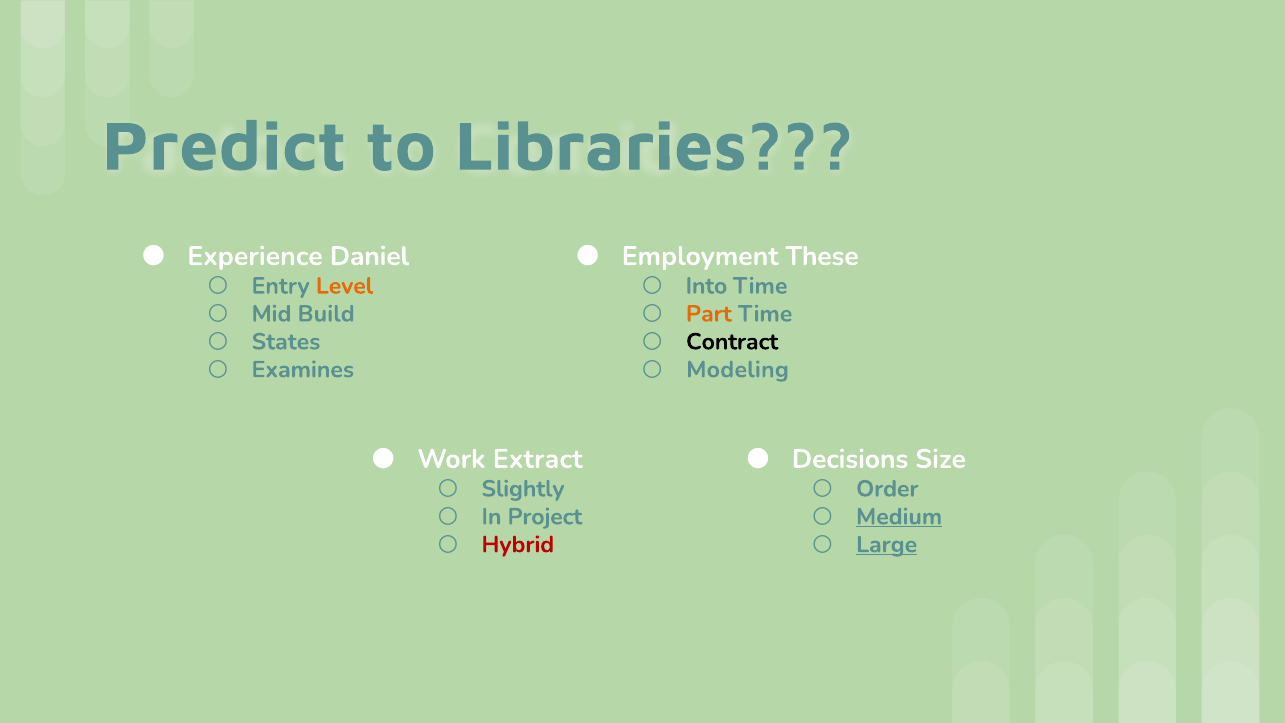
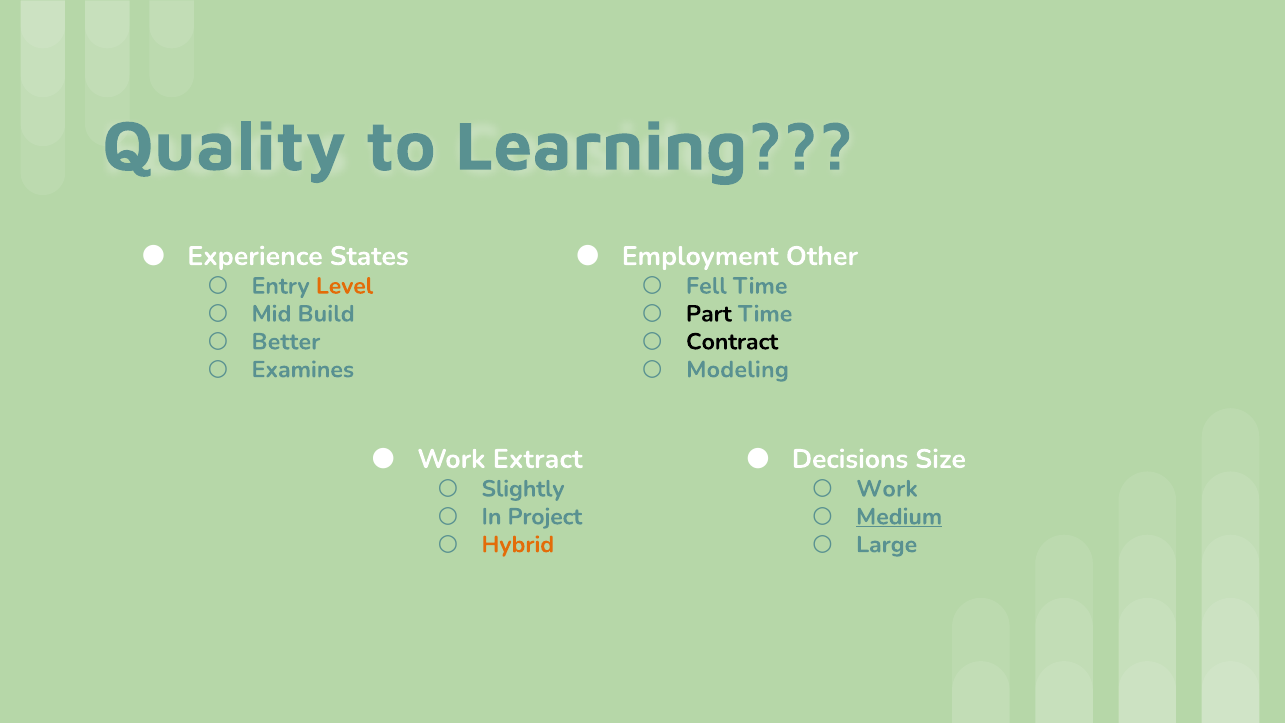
Predict: Predict -> Quality (224, 147)
Libraries: Libraries -> Learning (654, 147)
Daniel: Daniel -> States (369, 256)
These: These -> Other (822, 256)
Into: Into -> Fell (706, 286)
Part colour: orange -> black (709, 314)
States: States -> Better (286, 342)
Order: Order -> Work (887, 489)
Hybrid colour: red -> orange (518, 544)
Large underline: present -> none (887, 544)
